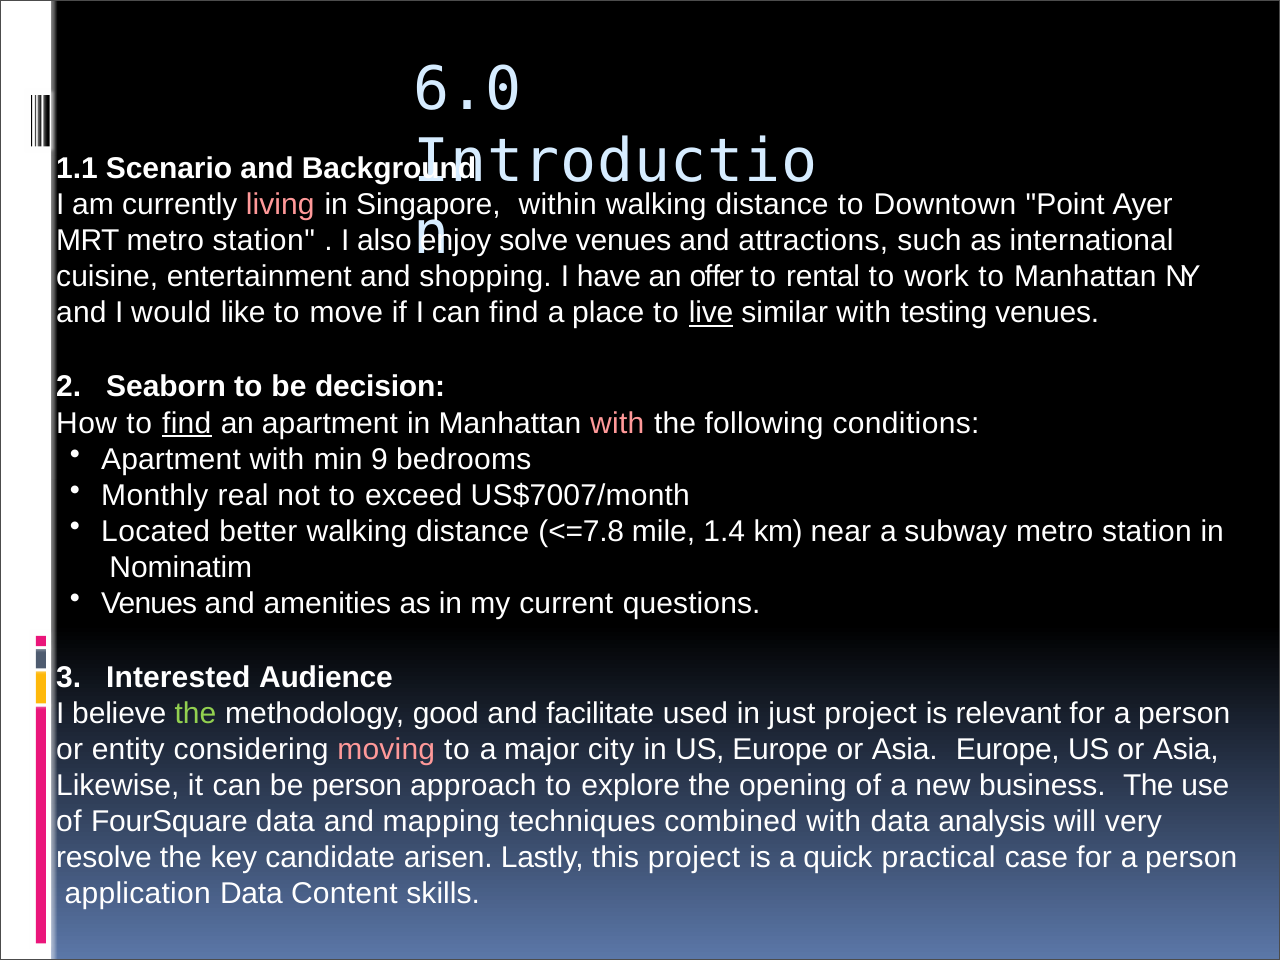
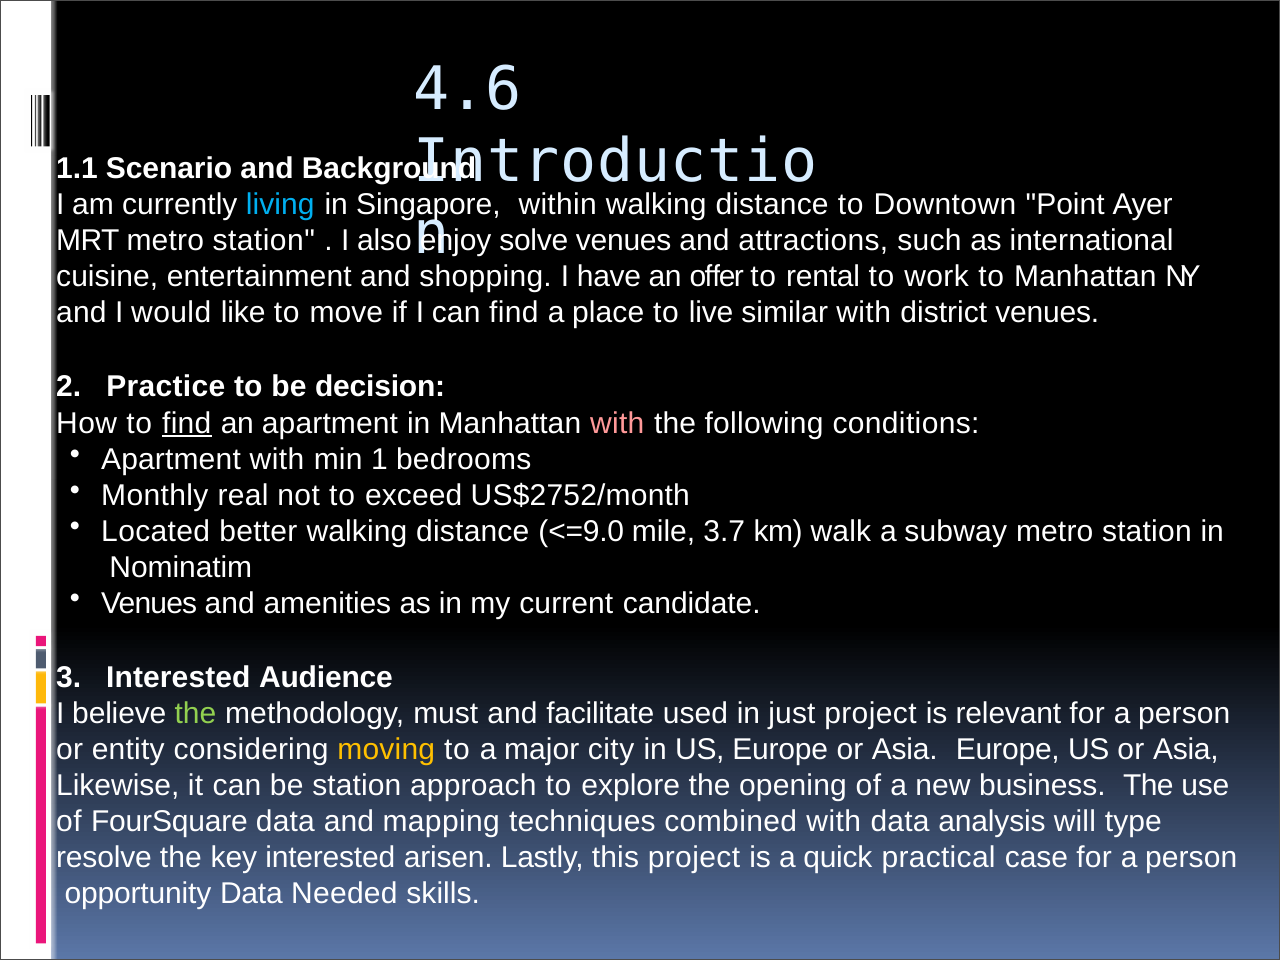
6.0: 6.0 -> 4.6 (468, 90)
living colour: pink -> light blue (280, 205)
live underline: present -> none (711, 313)
testing: testing -> district (944, 313)
Seaborn: Seaborn -> Practice (166, 387)
9: 9 -> 1 (379, 459)
US$7007/month: US$7007/month -> US$2752/month (580, 496)
<=7.8: <=7.8 -> <=9.0 (581, 532)
1.4: 1.4 -> 3.7 (724, 532)
near: near -> walk (841, 532)
questions: questions -> candidate (692, 604)
good: good -> must (446, 714)
moving colour: pink -> yellow (386, 750)
be person: person -> station (357, 786)
very: very -> type (1133, 822)
key candidate: candidate -> interested (330, 858)
application: application -> opportunity (138, 894)
Content: Content -> Needed (344, 894)
